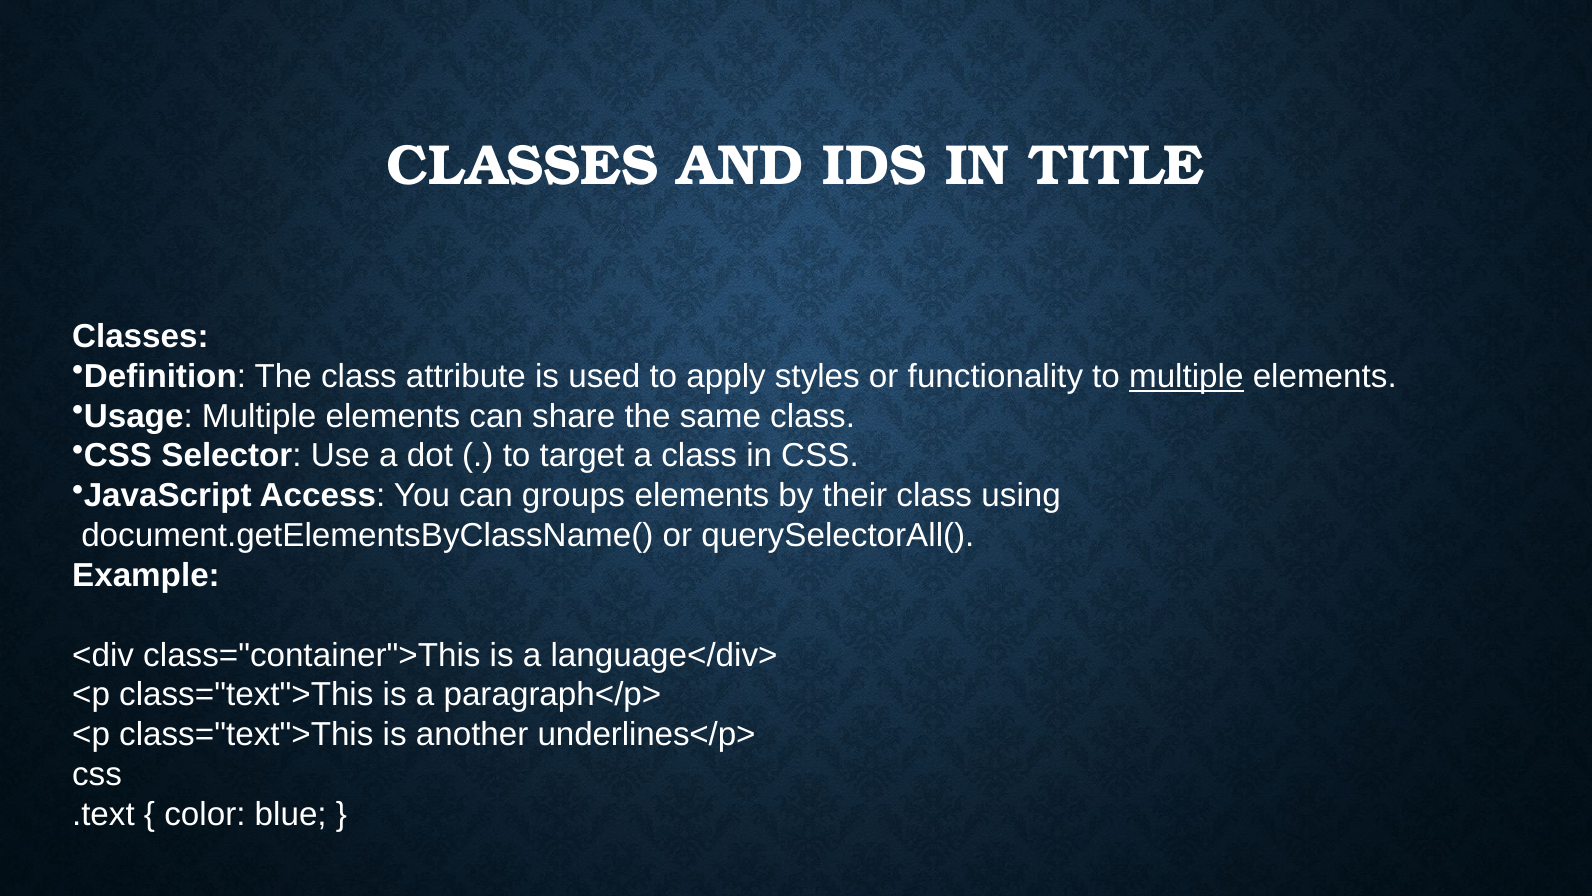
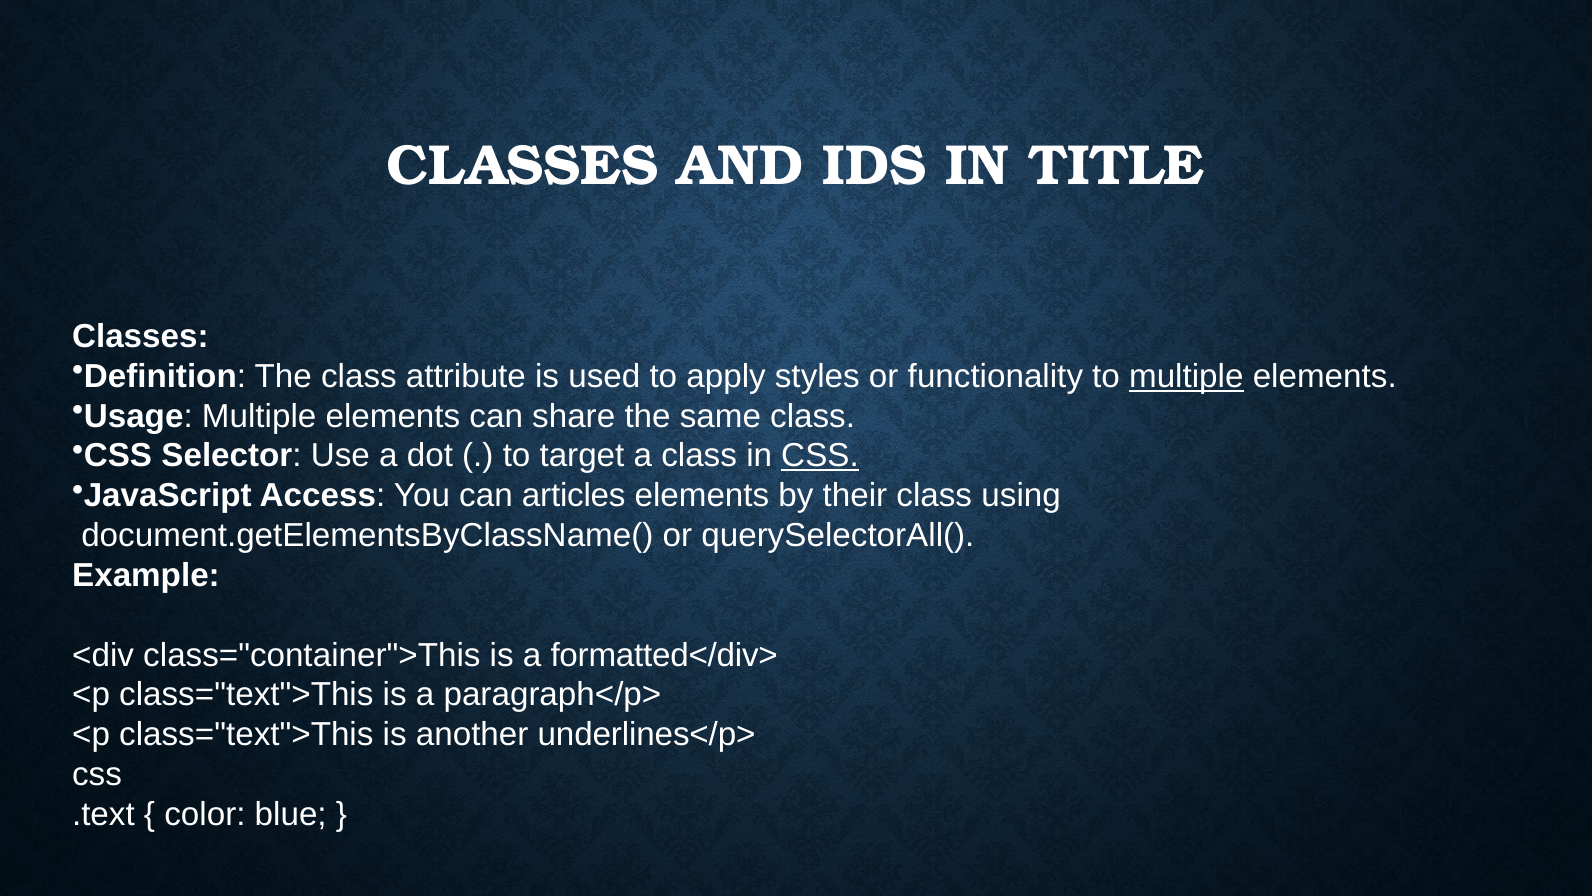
CSS underline: none -> present (820, 456)
groups: groups -> articles (574, 496)
language</div>: language</div> -> formatted</div> (664, 655)
